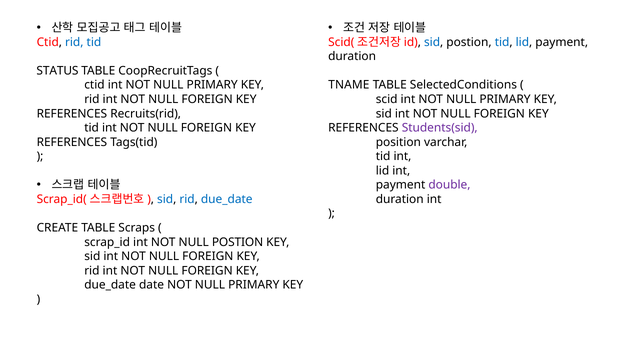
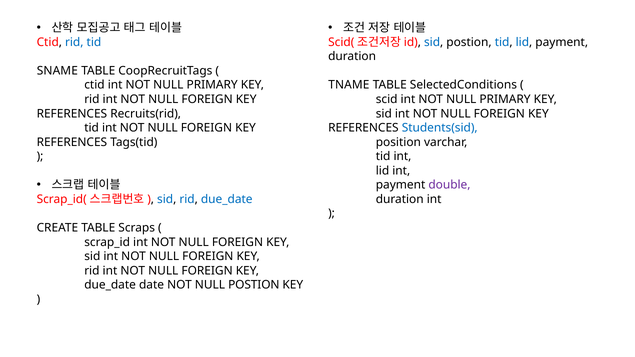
STATUS: STATUS -> SNAME (57, 71)
Students(sid colour: purple -> blue (440, 128)
POSTION: POSTION -> FOREIGN (237, 242)
date NOT NULL PRIMARY: PRIMARY -> POSTION (254, 285)
